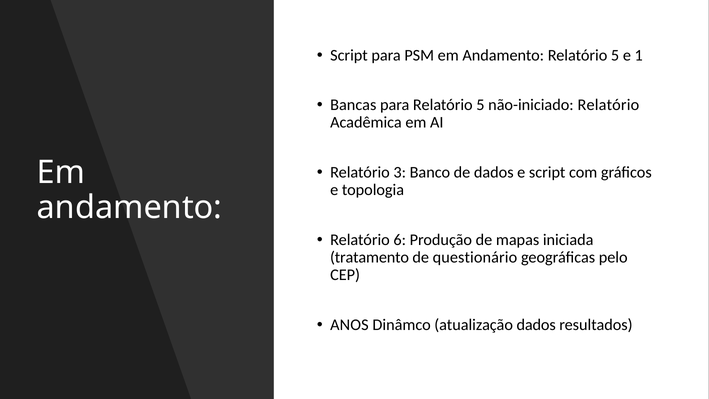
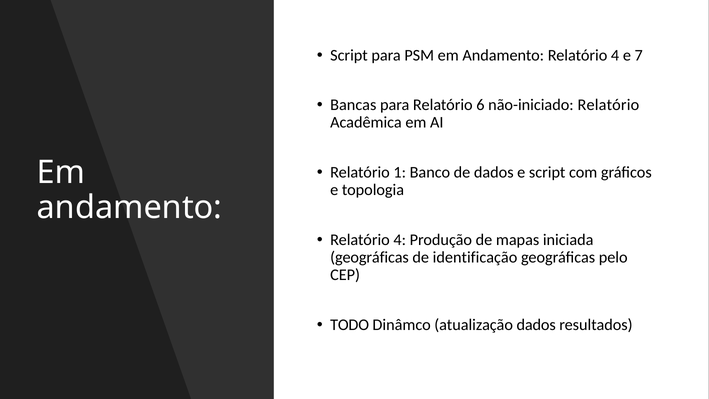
Andamento Relatório 5: 5 -> 4 (615, 55)
1: 1 -> 7 (639, 55)
para Relatório 5: 5 -> 6 (480, 105)
3: 3 -> 1 (400, 172)
6: 6 -> 4 (400, 240)
tratamento: tratamento -> geográficas (370, 257)
questionário: questionário -> identificação (475, 257)
ANOS: ANOS -> TODO (350, 325)
